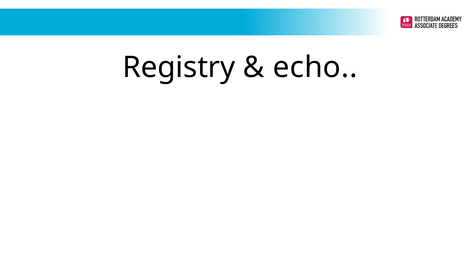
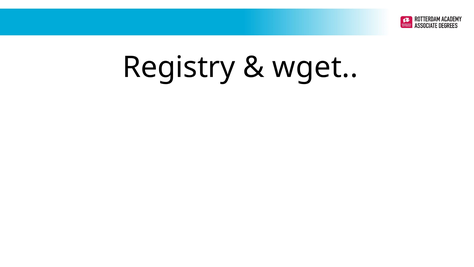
echo: echo -> wget (315, 67)
